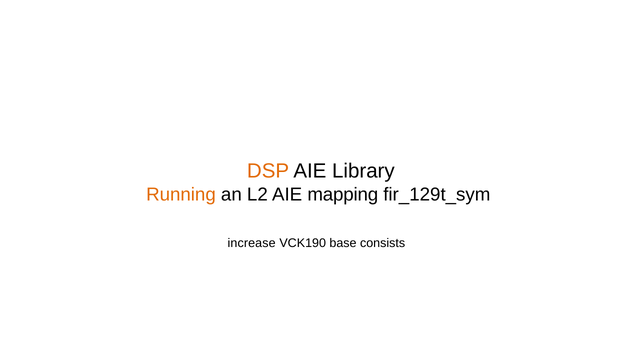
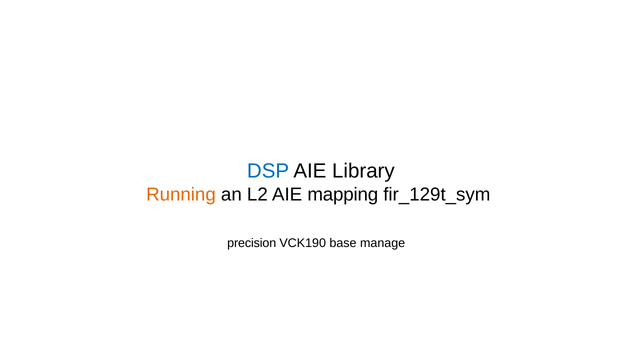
DSP colour: orange -> blue (268, 171)
increase: increase -> precision (252, 243)
consists: consists -> manage (383, 243)
